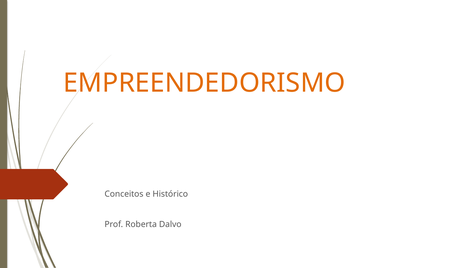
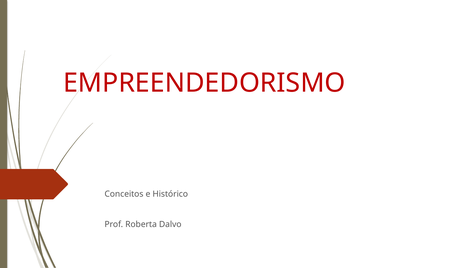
EMPREENDEDORISMO colour: orange -> red (204, 83)
